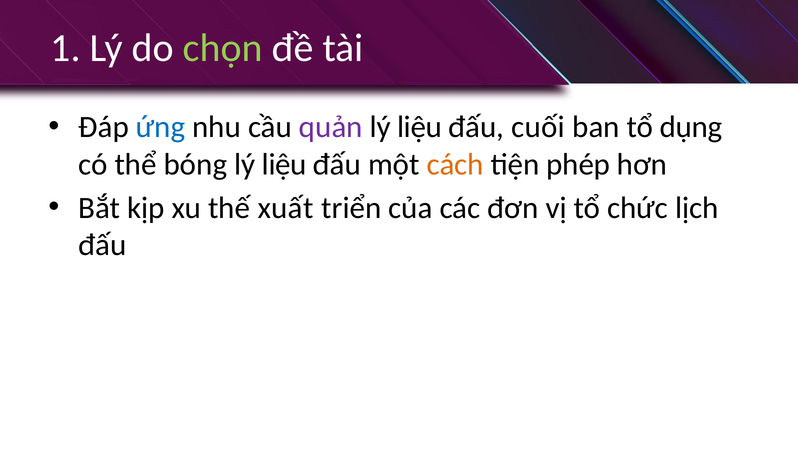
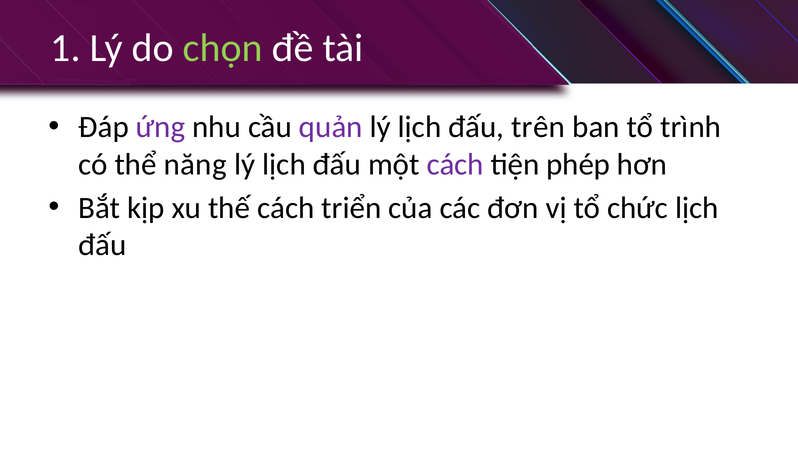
ứng colour: blue -> purple (161, 127)
liệu: liệu -> lịch (419, 127)
cuối: cuối -> trên (538, 127)
dụng: dụng -> trình (691, 127)
bóng: bóng -> năng (195, 164)
liệu: liệu -> lịch (284, 164)
cách colour: orange -> purple (455, 164)
thế xuất: xuất -> cách (286, 208)
